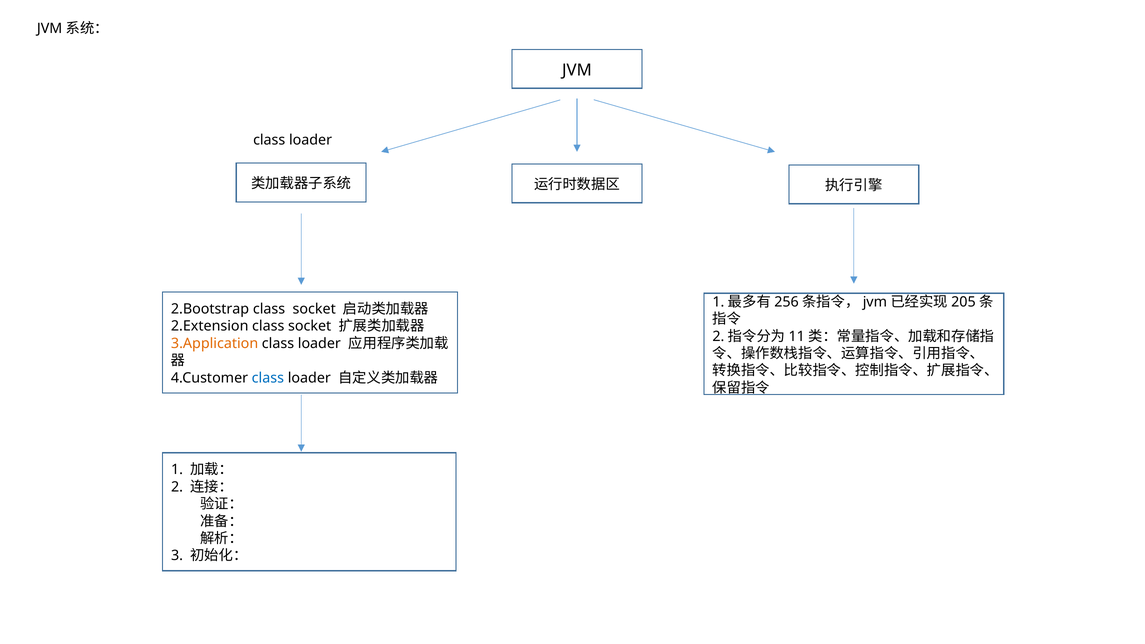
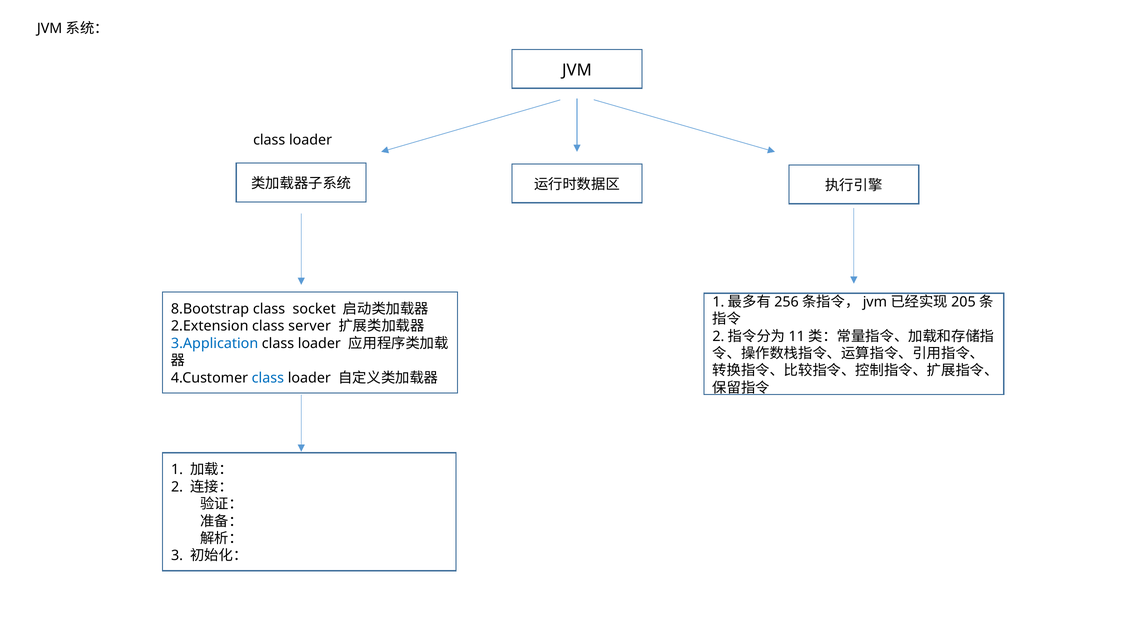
2.Bootstrap: 2.Bootstrap -> 8.Bootstrap (210, 309)
2.Extension class socket: socket -> server (310, 326)
3.Application colour: orange -> blue (215, 343)
